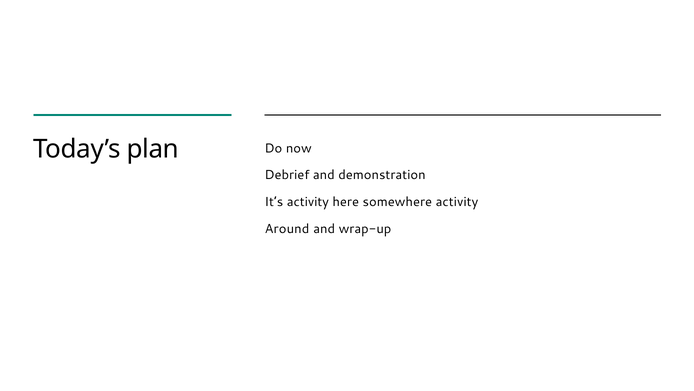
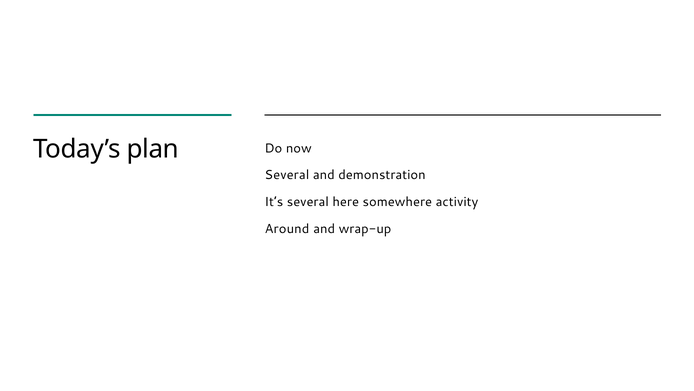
Debrief: Debrief -> Several (287, 175)
It’s activity: activity -> several (308, 202)
